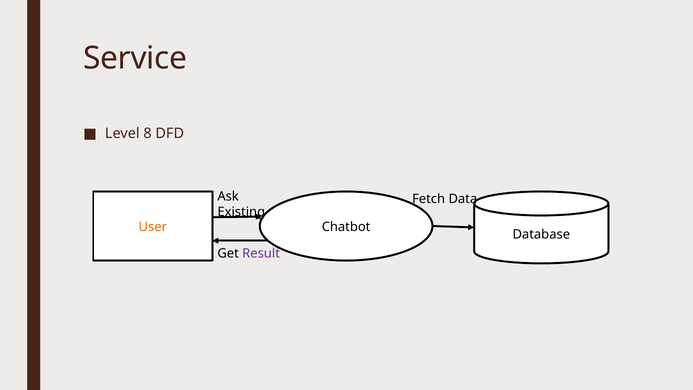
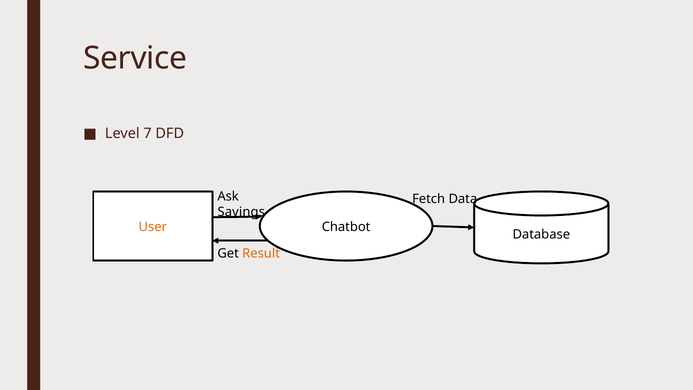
8: 8 -> 7 (148, 133)
Existing: Existing -> Savings (241, 212)
Result colour: purple -> orange (261, 253)
